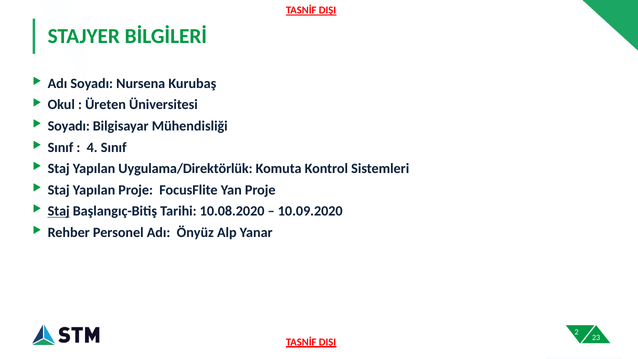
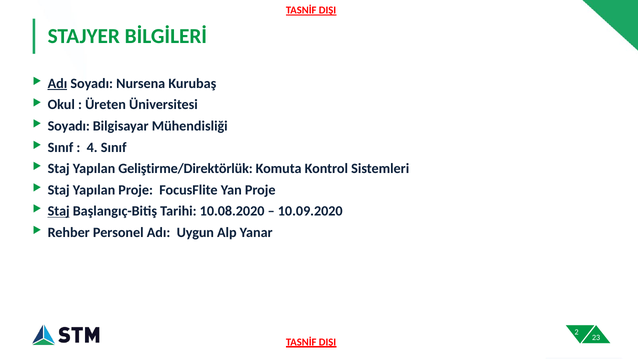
Adı underline: none -> present (57, 83)
Uygulama/Direktörlük: Uygulama/Direktörlük -> Geliştirme/Direktörlük (185, 169)
Önyüz: Önyüz -> Uygun (195, 232)
